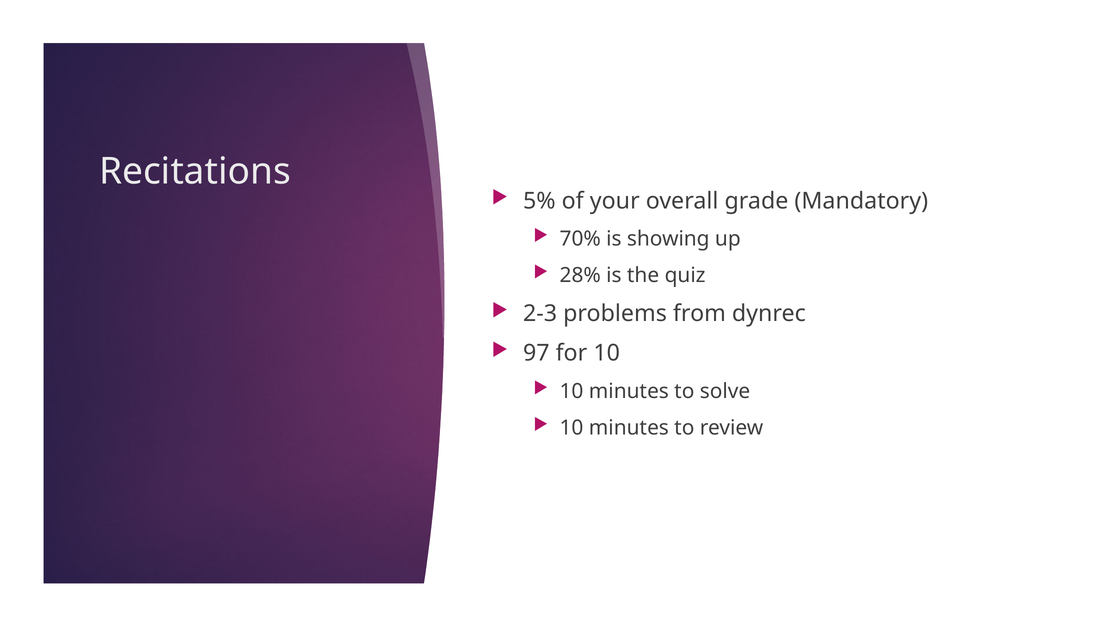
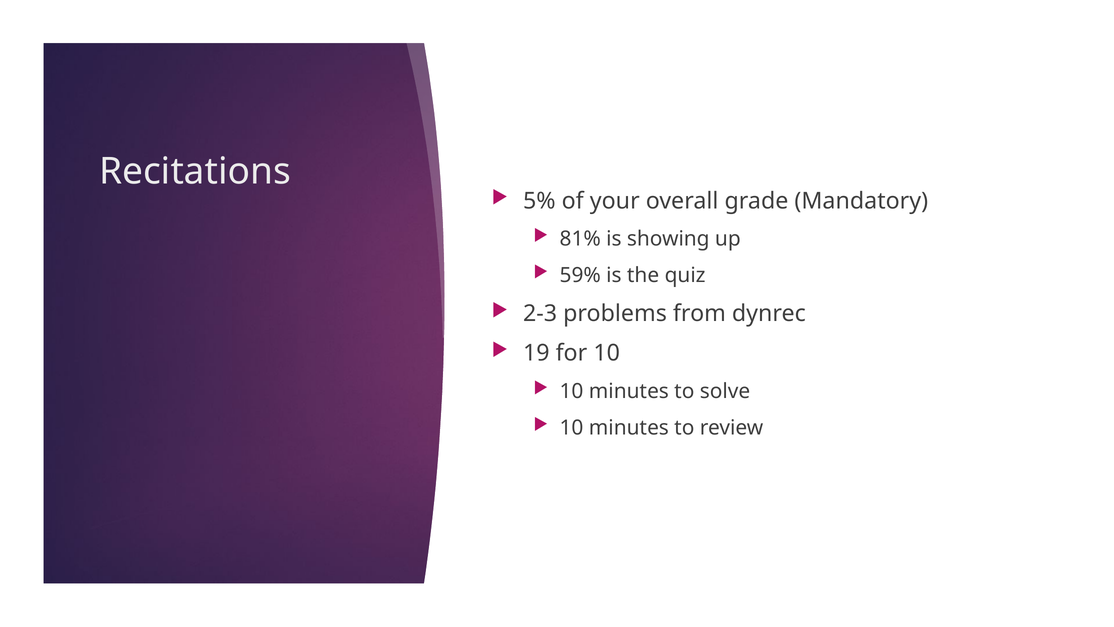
70%: 70% -> 81% (580, 239)
28%: 28% -> 59% (580, 275)
97: 97 -> 19 (536, 353)
